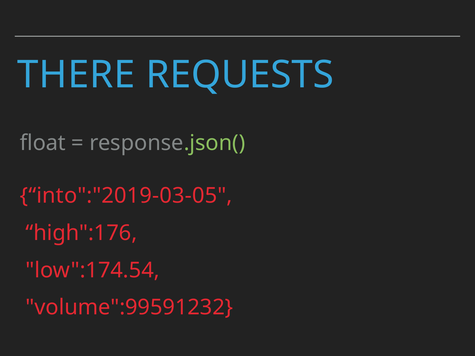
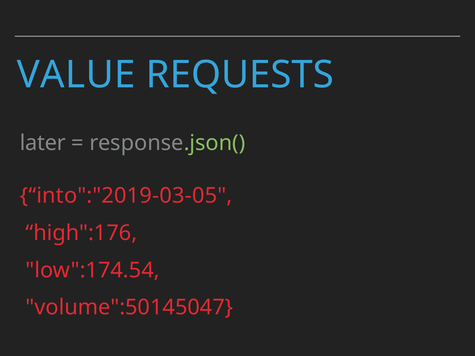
THERE: THERE -> VALUE (76, 75)
float: float -> later (43, 143)
volume":99591232: volume":99591232 -> volume":50145047 (129, 308)
